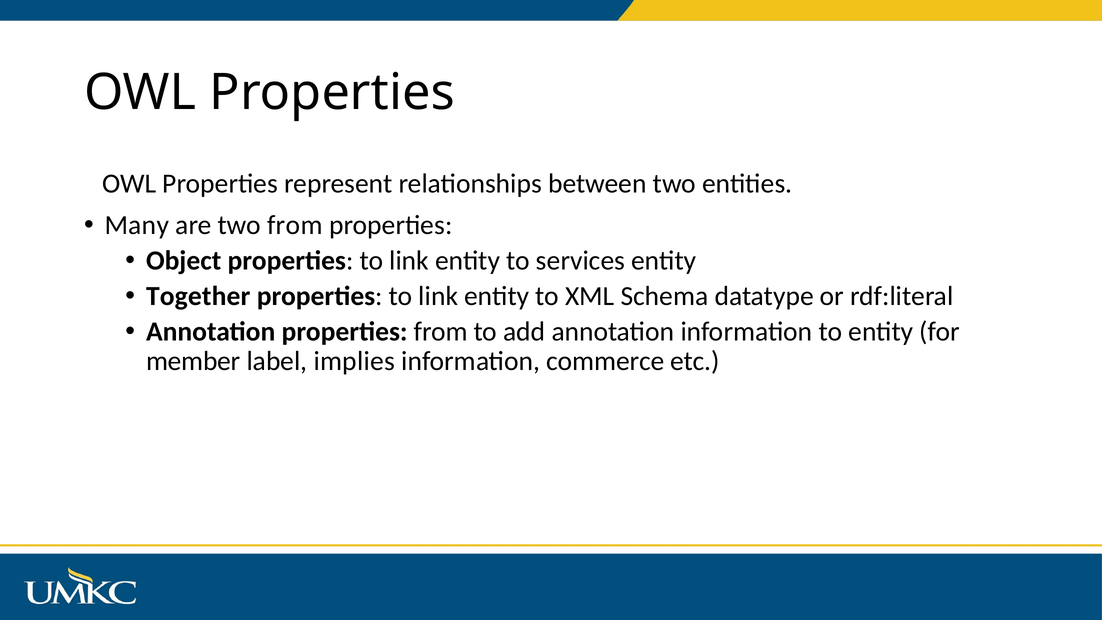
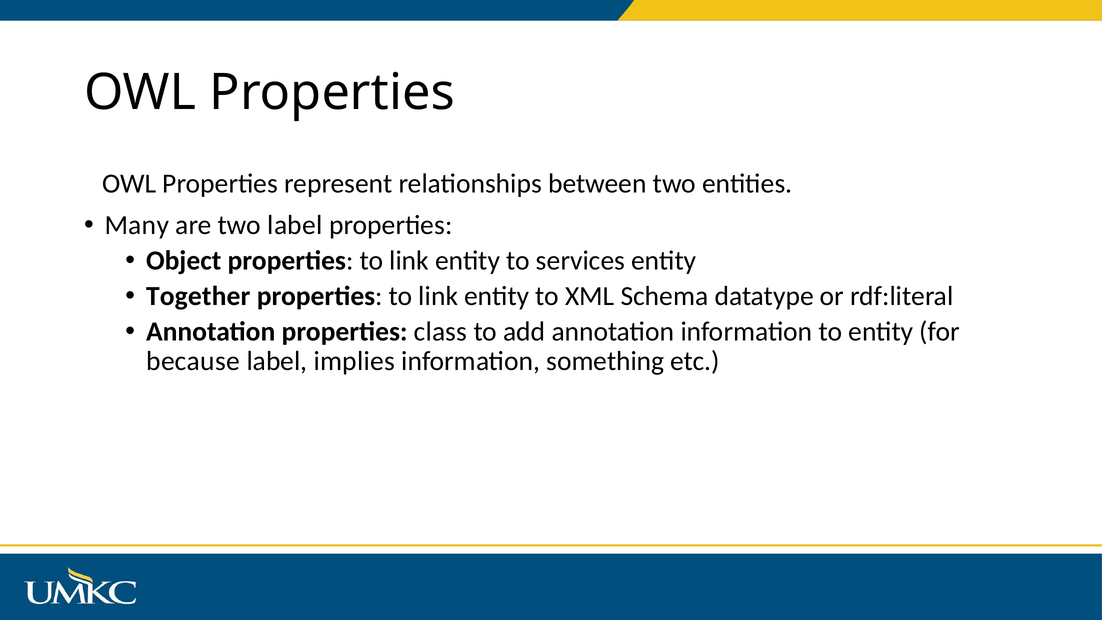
two from: from -> label (295, 225)
properties from: from -> class (441, 331)
member: member -> because (193, 361)
commerce: commerce -> something (605, 361)
